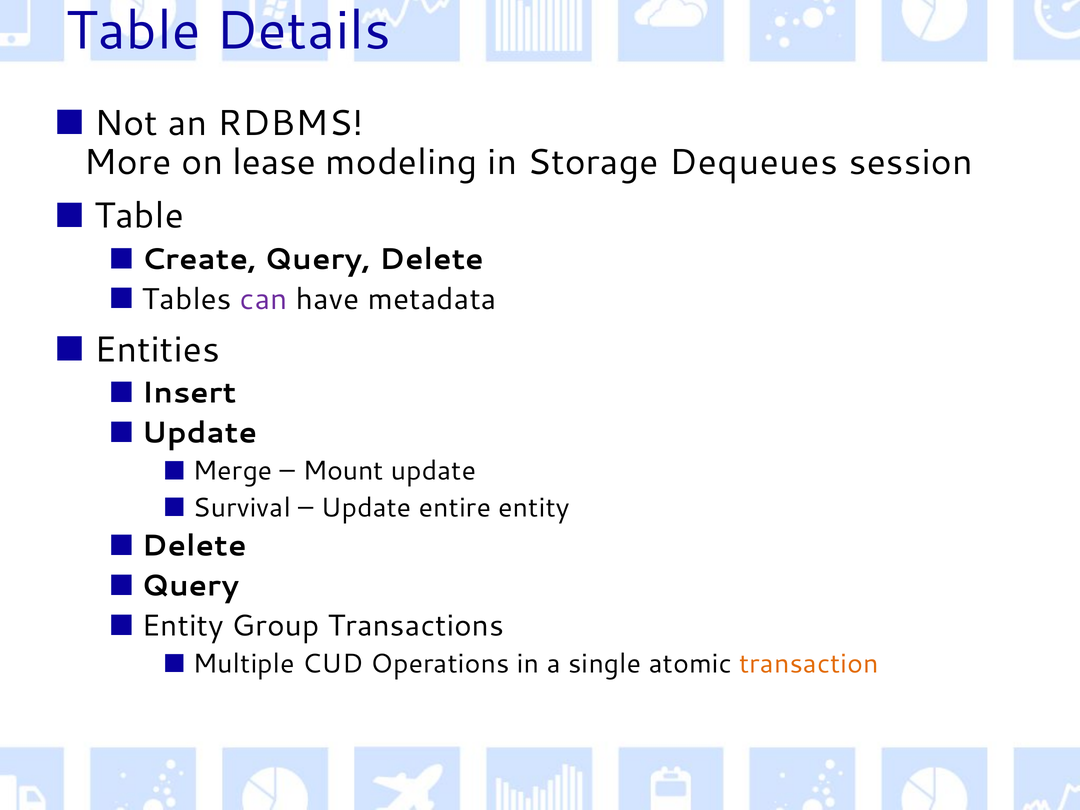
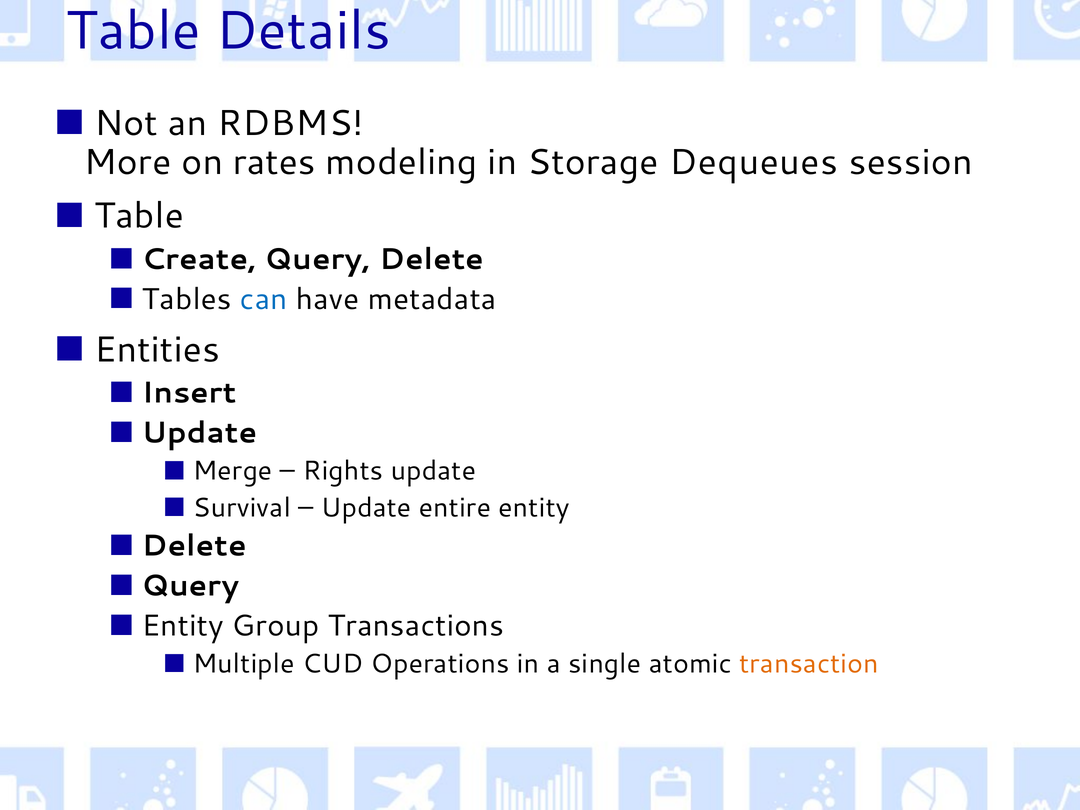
lease: lease -> rates (274, 162)
can colour: purple -> blue (264, 299)
Mount: Mount -> Rights (343, 471)
